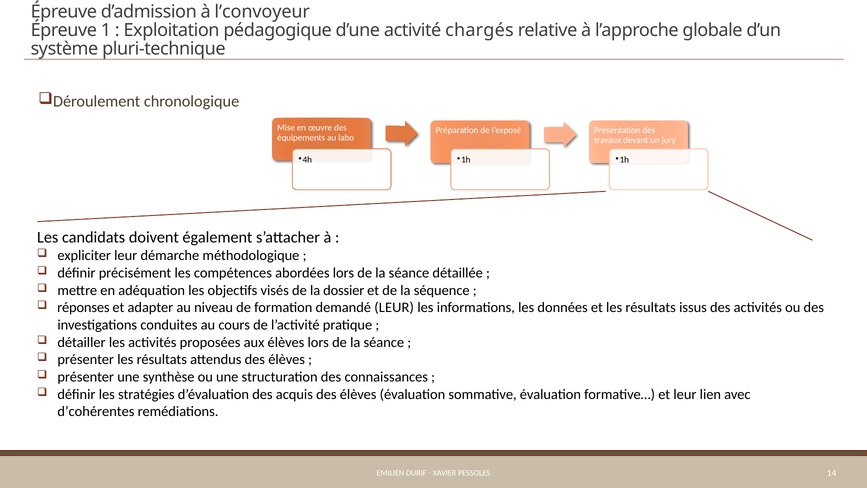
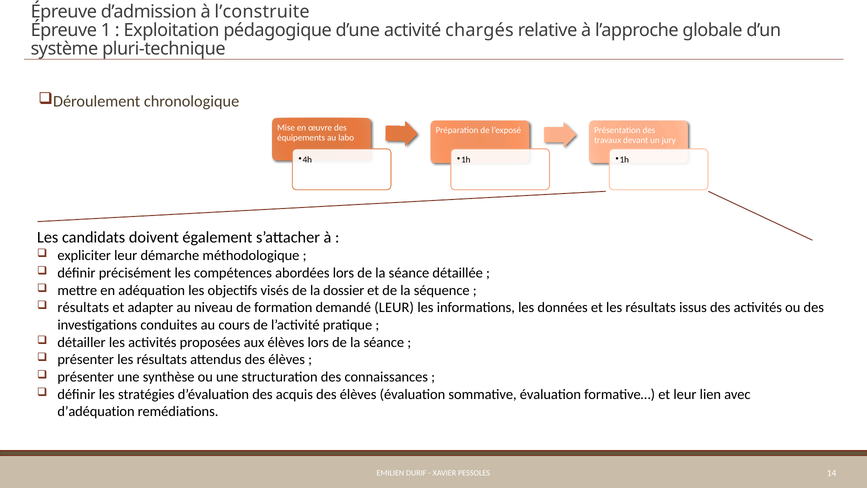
l’convoyeur: l’convoyeur -> l’construite (262, 12)
réponses: réponses -> résultats (83, 307)
d’cohérentes: d’cohérentes -> d’adéquation (96, 411)
